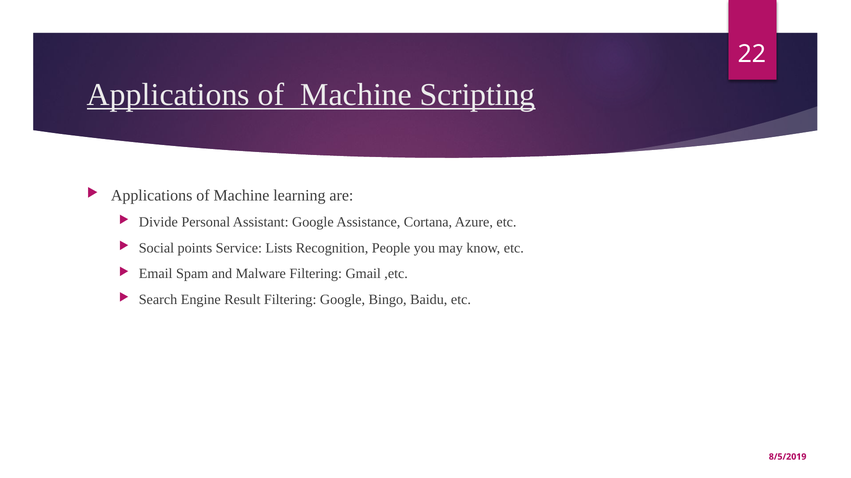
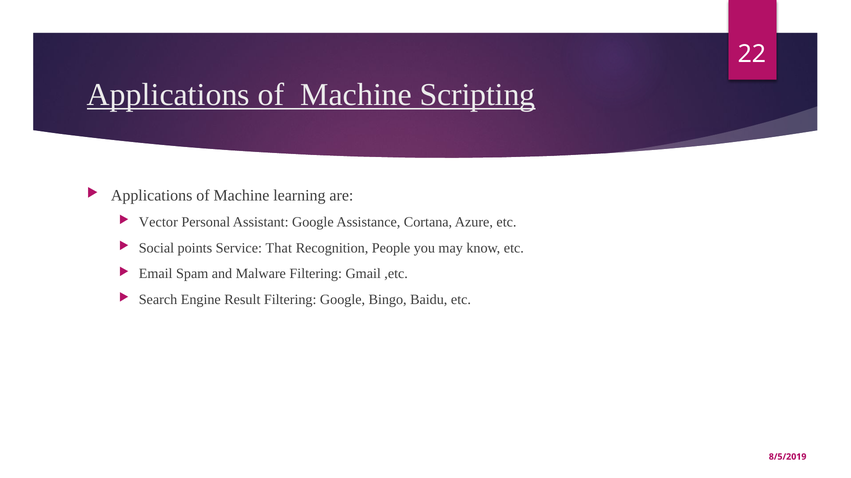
Divide: Divide -> Vector (158, 222)
Lists: Lists -> That (279, 248)
